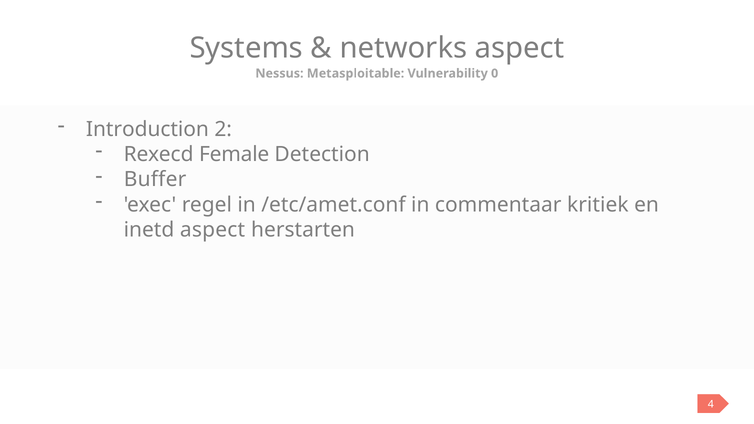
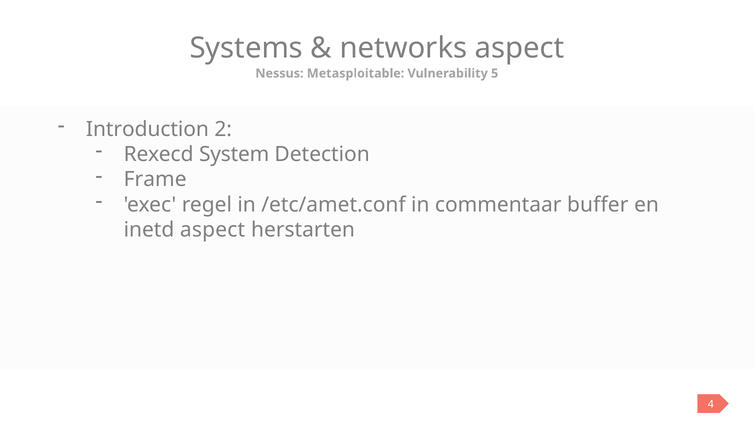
0: 0 -> 5 (495, 73)
Female: Female -> System (234, 154)
Buffer: Buffer -> Frame (155, 180)
kritiek: kritiek -> buffer (598, 205)
